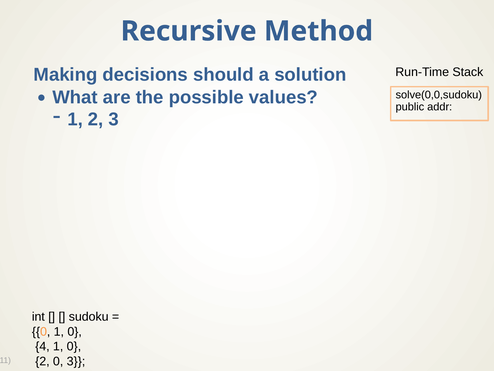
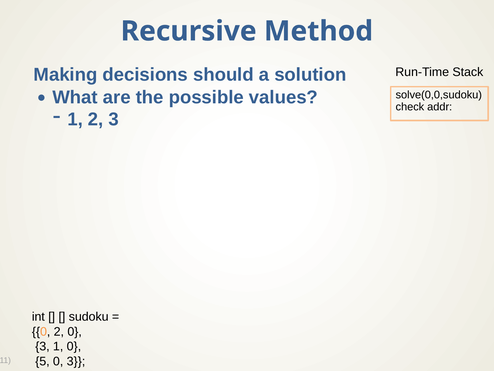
public: public -> check (410, 107)
0 1: 1 -> 2 (59, 331)
4: 4 -> 3 (42, 346)
2: 2 -> 5 (42, 361)
